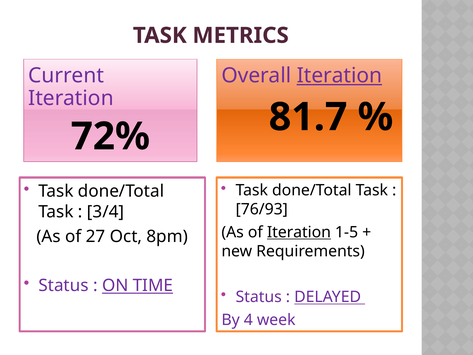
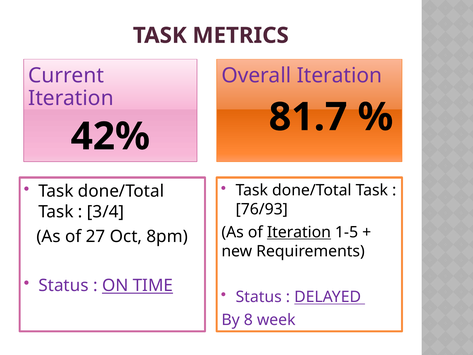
Iteration underline: present -> none (339, 76)
72%: 72% -> 42% (110, 136)
4: 4 -> 8 (248, 320)
